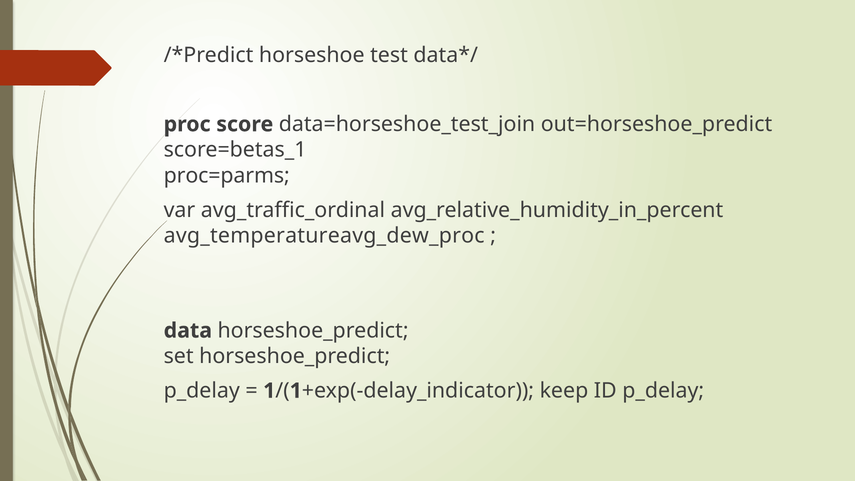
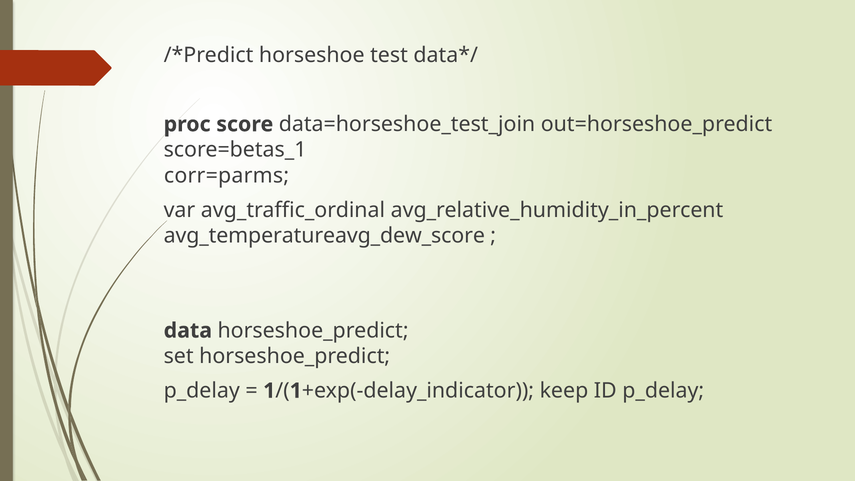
proc=parms: proc=parms -> corr=parms (227, 176)
avg_temperatureavg_dew_proc: avg_temperatureavg_dew_proc -> avg_temperatureavg_dew_score (324, 236)
